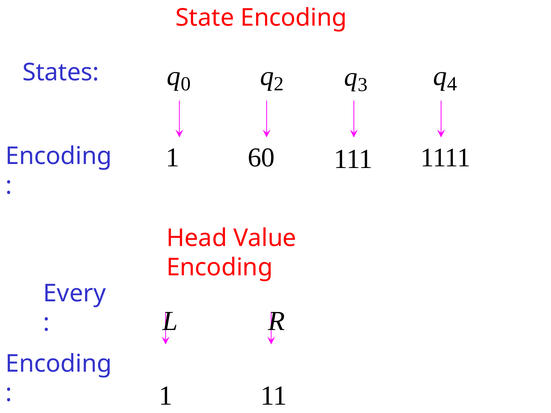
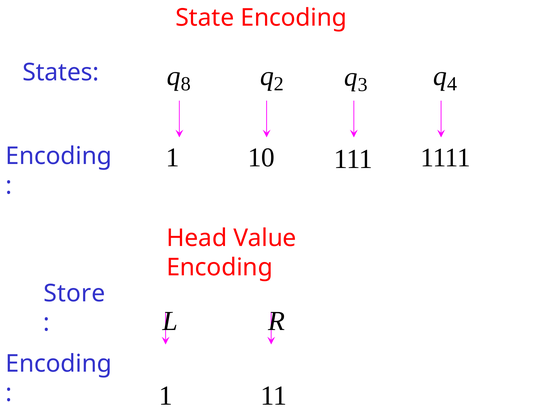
0: 0 -> 8 (186, 84)
60: 60 -> 10 (261, 158)
Every: Every -> Store (74, 294)
